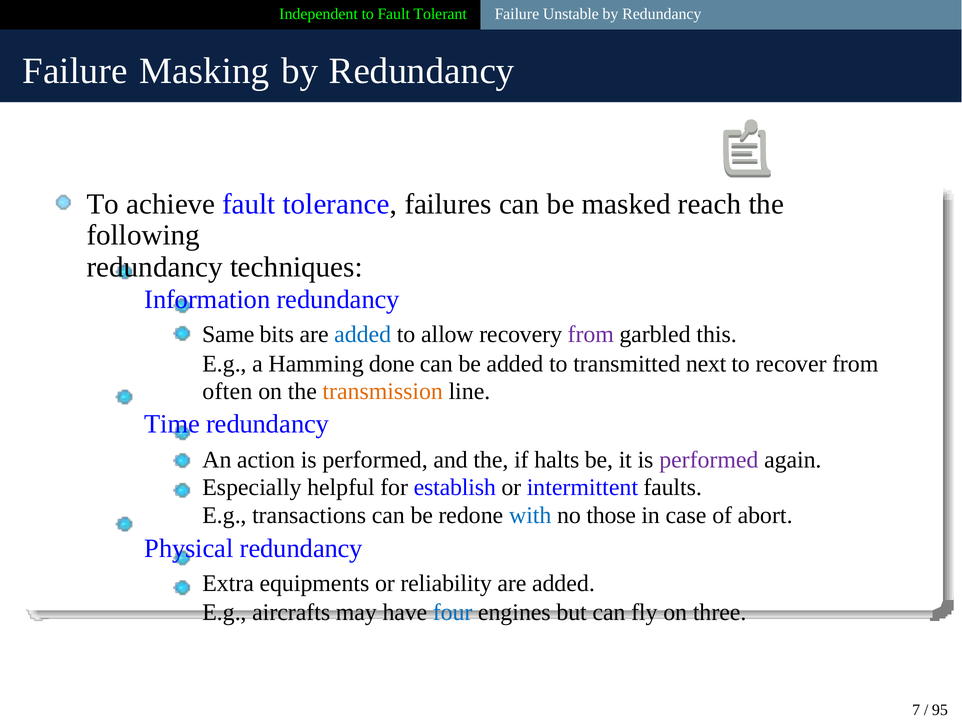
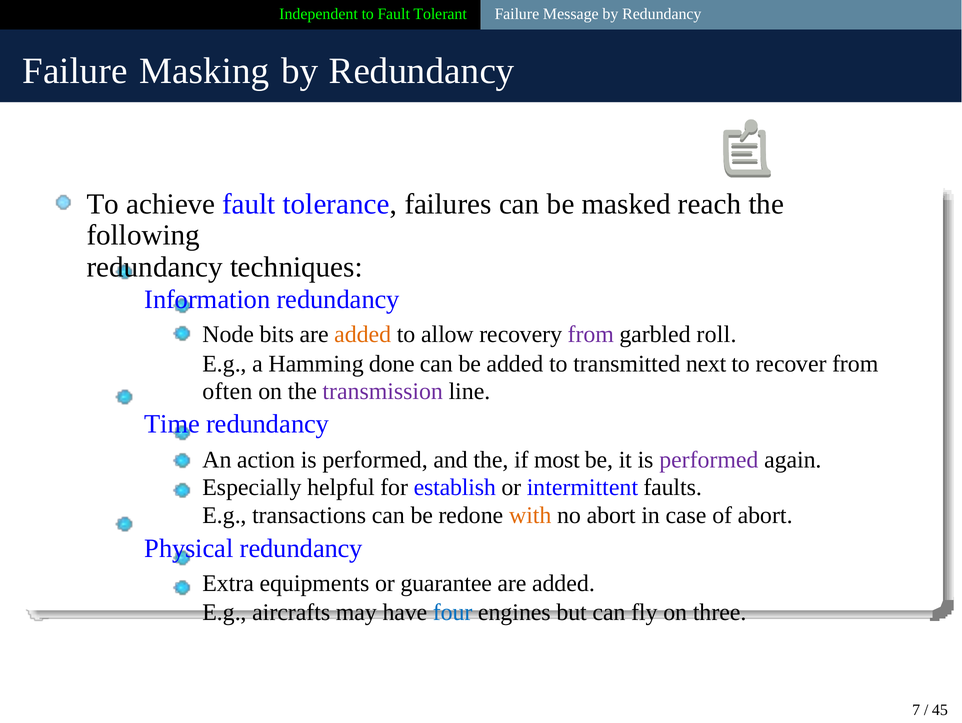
Unstable: Unstable -> Message (571, 14)
Same: Same -> Node (228, 335)
added colour: blue -> orange (363, 335)
this: this -> roll (716, 335)
transmission colour: orange -> purple (383, 392)
halts: halts -> most (557, 460)
with colour: blue -> orange (530, 516)
no those: those -> abort (611, 516)
reliability: reliability -> guarantee (446, 584)
95: 95 -> 45 (940, 711)
